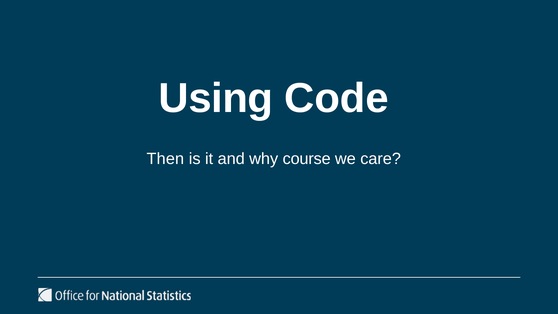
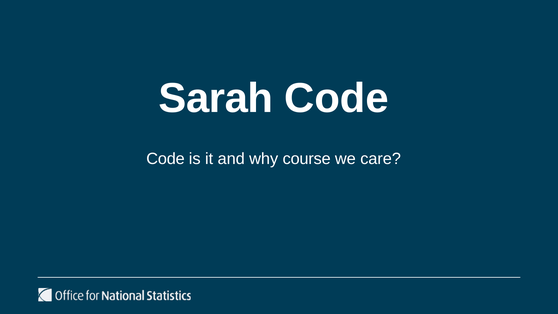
Using: Using -> Sarah (216, 98)
Then: Then -> Code (165, 159)
